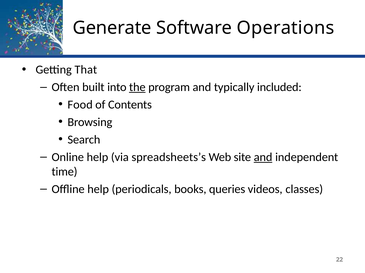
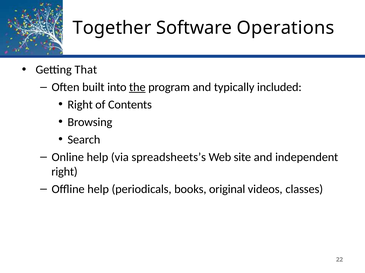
Generate: Generate -> Together (112, 28)
Food: Food -> Right (80, 105)
and underline: present -> none (263, 157)
time: time -> right (64, 172)
queries: queries -> original (227, 190)
